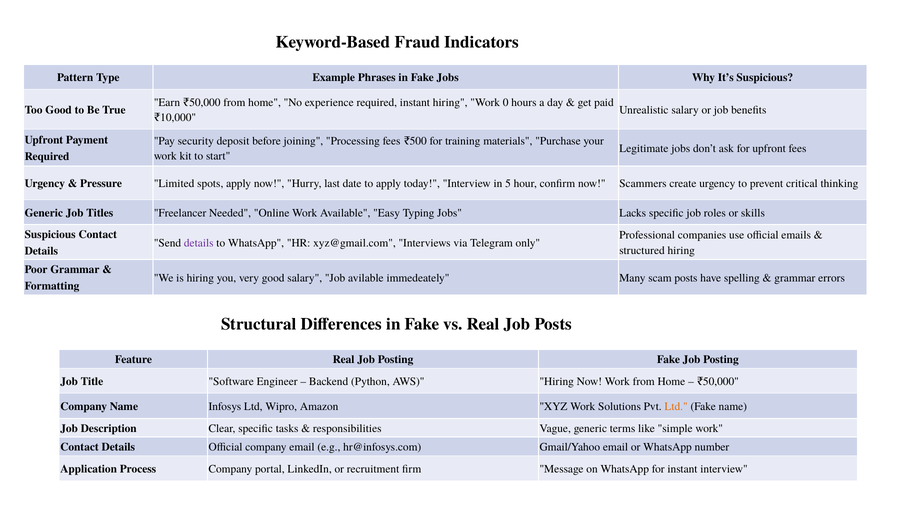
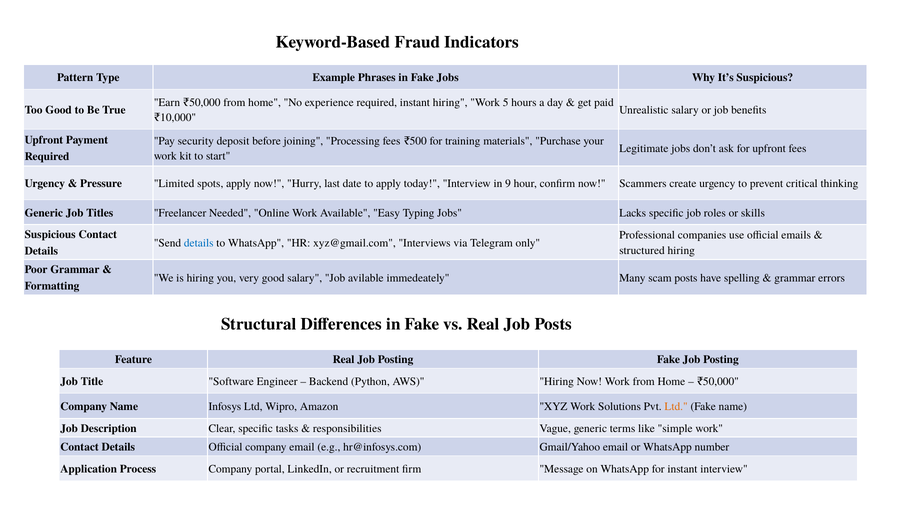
0: 0 -> 5 (506, 102)
5: 5 -> 9 (508, 184)
details colour: purple -> blue (199, 243)
